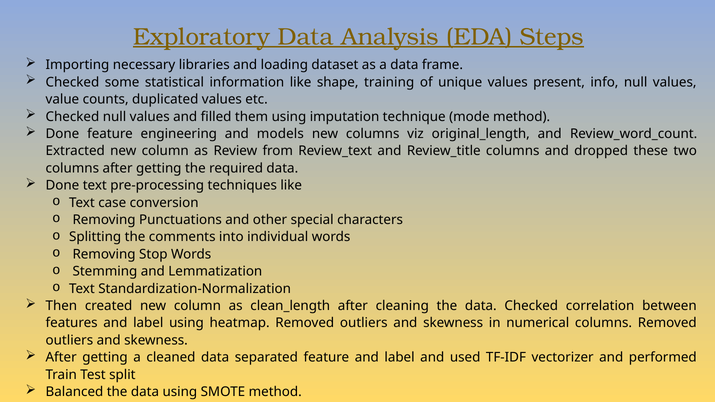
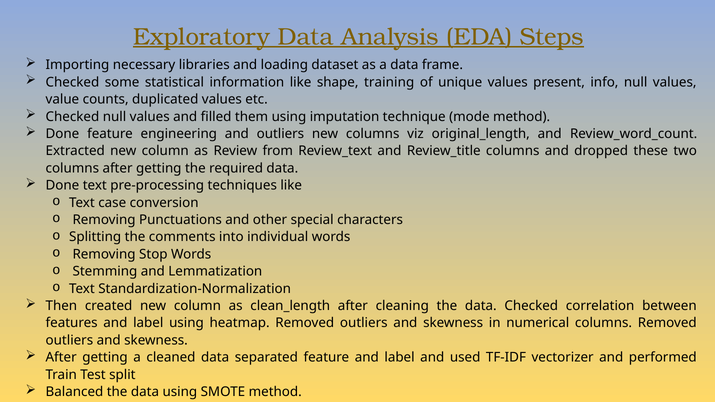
and models: models -> outliers (280, 134)
